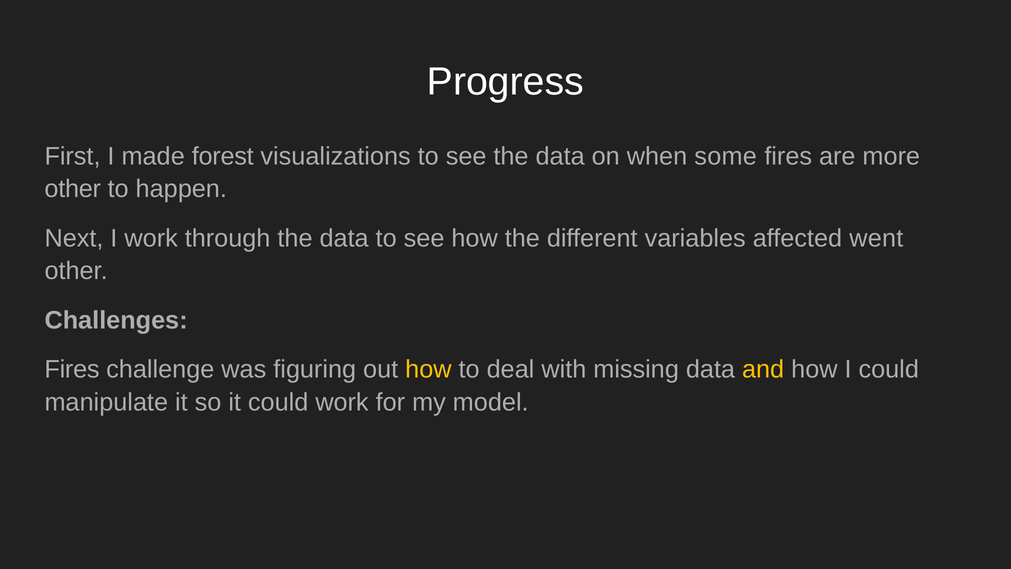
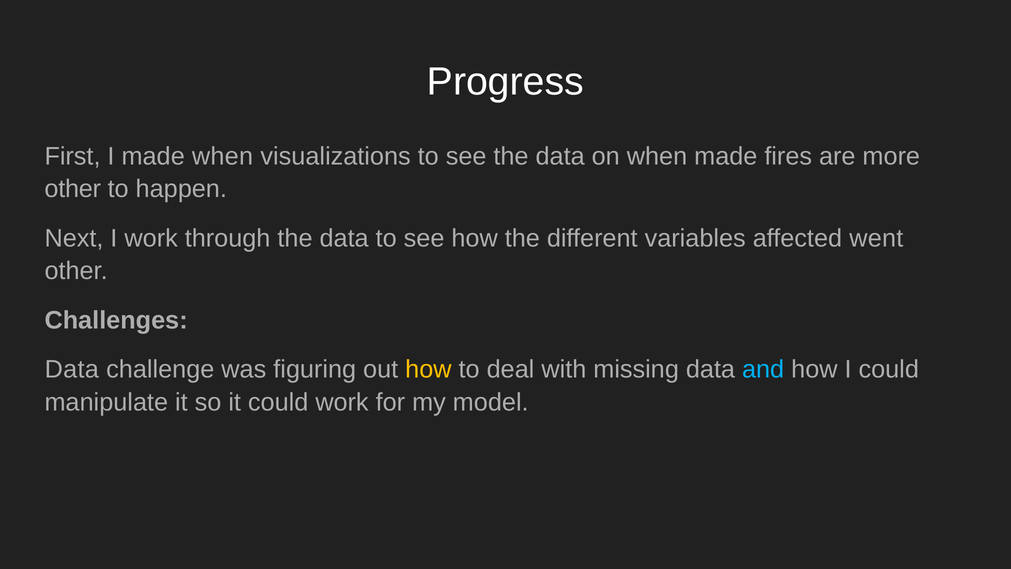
made forest: forest -> when (223, 156)
when some: some -> made (726, 156)
Fires: Fires -> Data (72, 369)
and colour: yellow -> light blue (763, 369)
